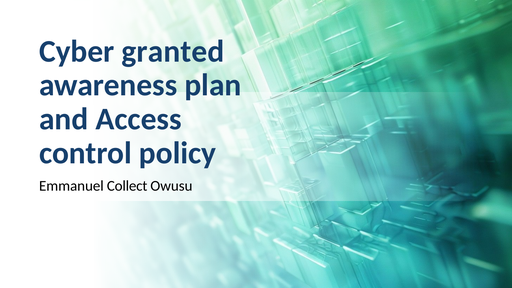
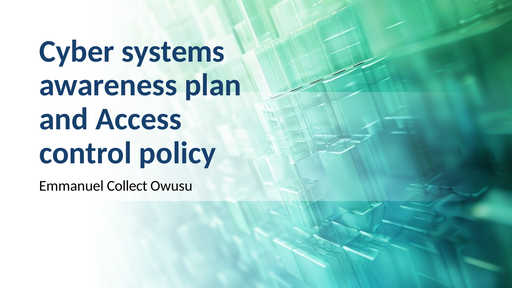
granted: granted -> systems (173, 51)
